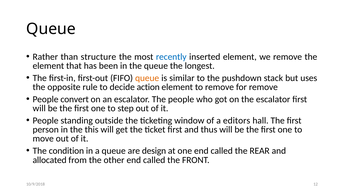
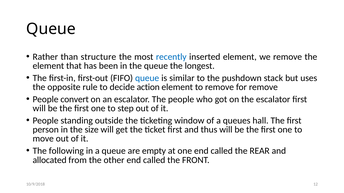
queue colour: orange -> blue (147, 78)
editors: editors -> queues (237, 121)
this: this -> size (92, 130)
condition: condition -> following (66, 151)
design: design -> empty (154, 151)
